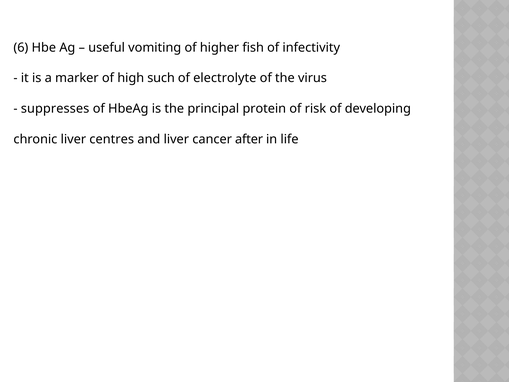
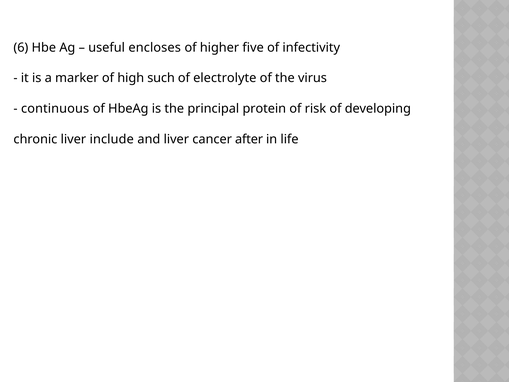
vomiting: vomiting -> encloses (155, 47)
fish: fish -> five (253, 47)
suppresses: suppresses -> continuous (55, 109)
centres: centres -> include (112, 139)
